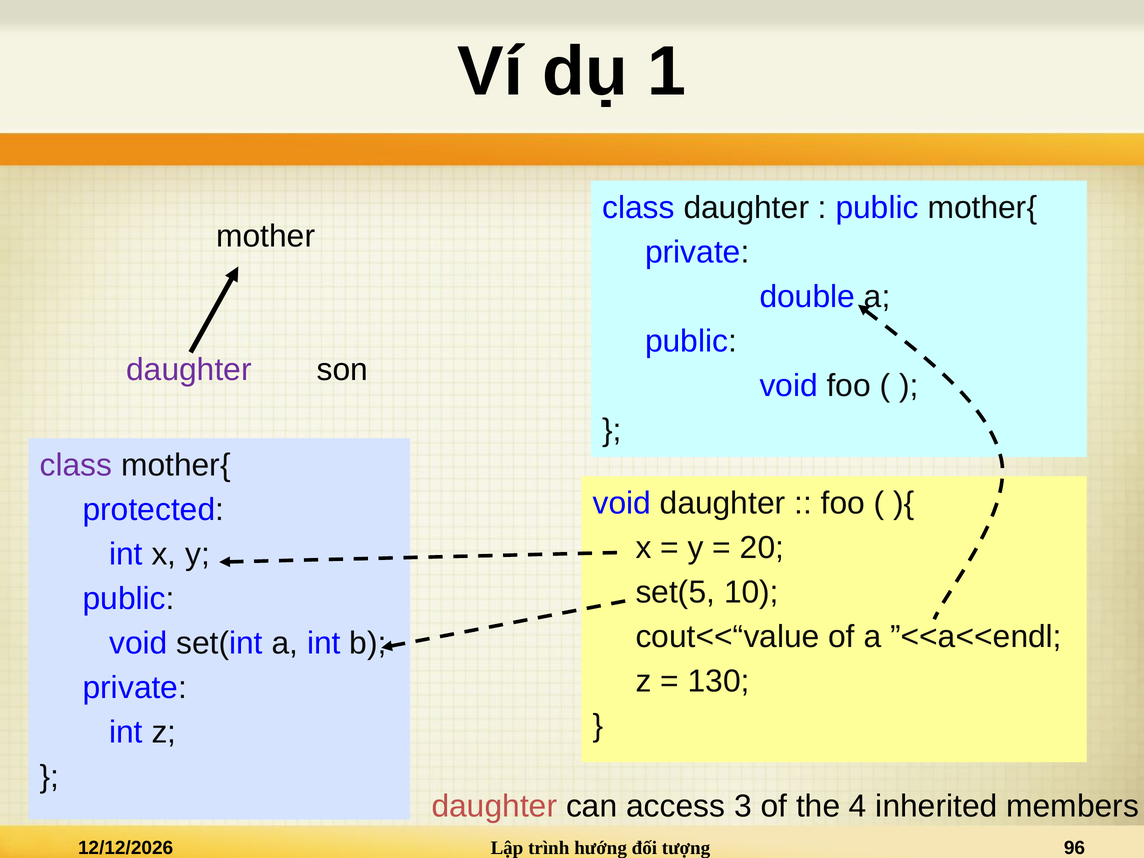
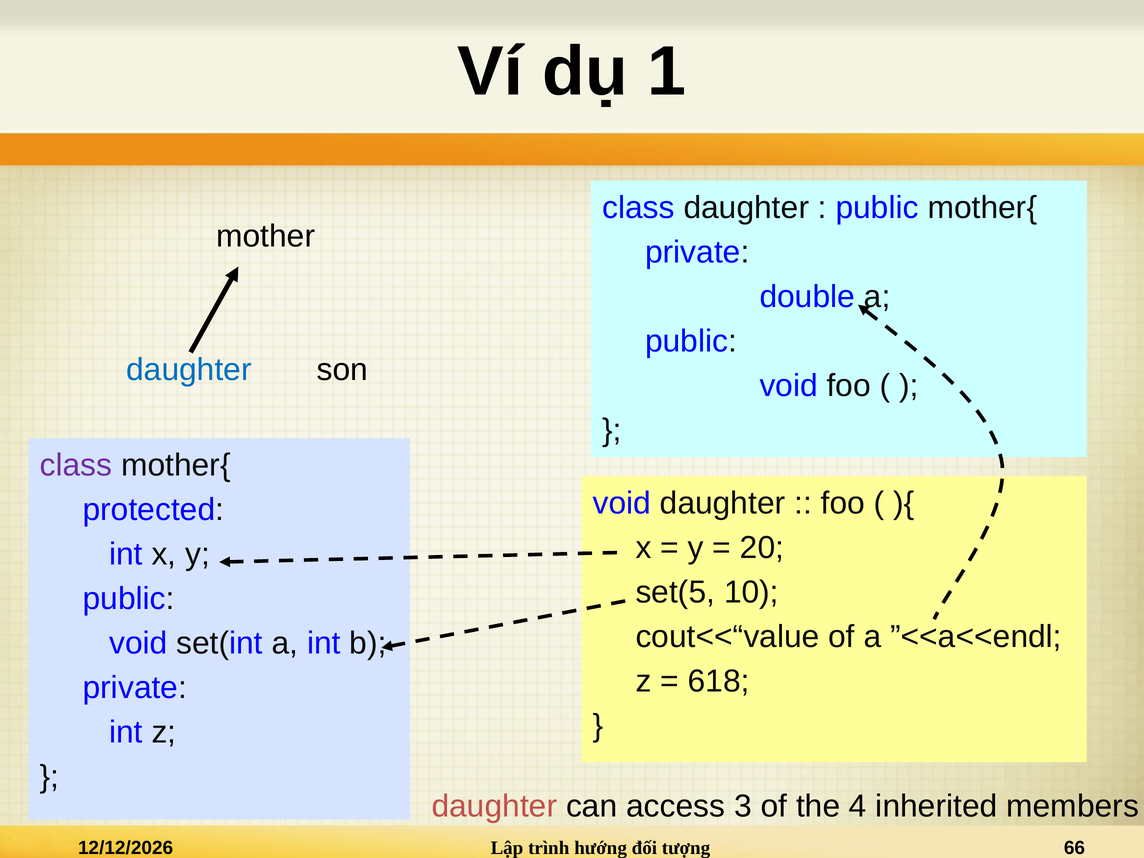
daughter colour: purple -> blue (189, 370)
130: 130 -> 618 (719, 681)
96: 96 -> 66 (1074, 848)
